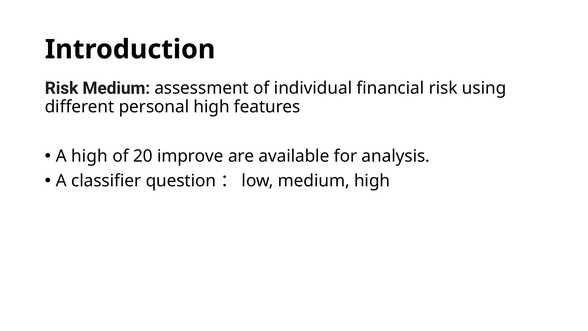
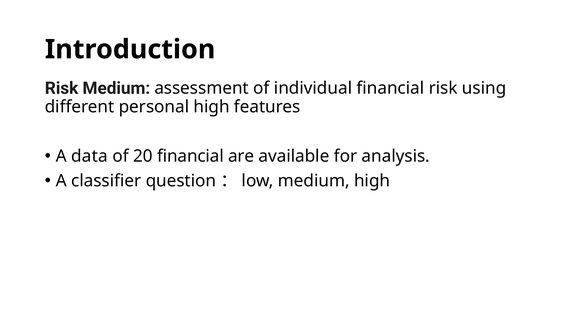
A high: high -> data (89, 156)
20 improve: improve -> financial (190, 156)
